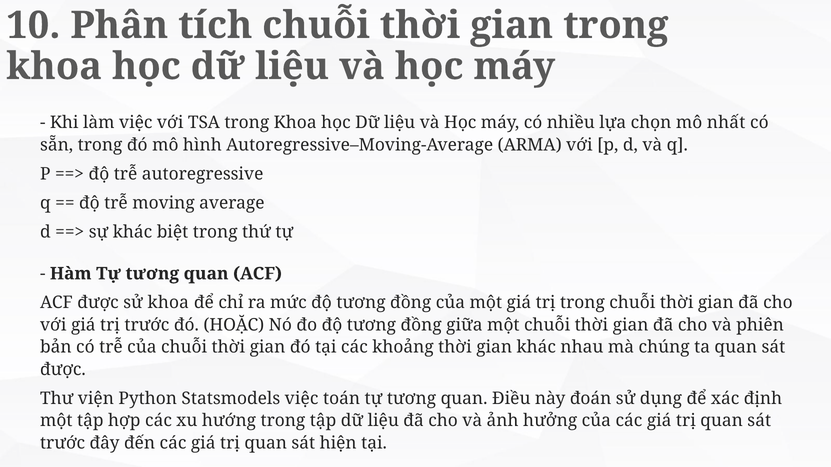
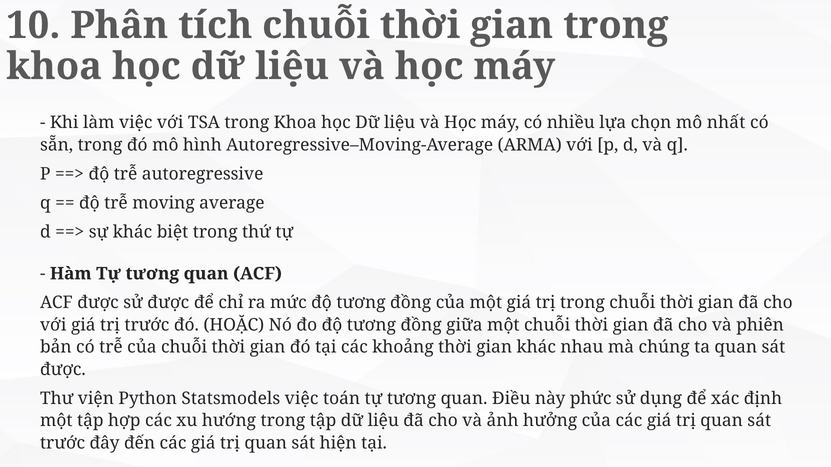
sử khoa: khoa -> được (168, 303)
đoán: đoán -> phức (591, 399)
